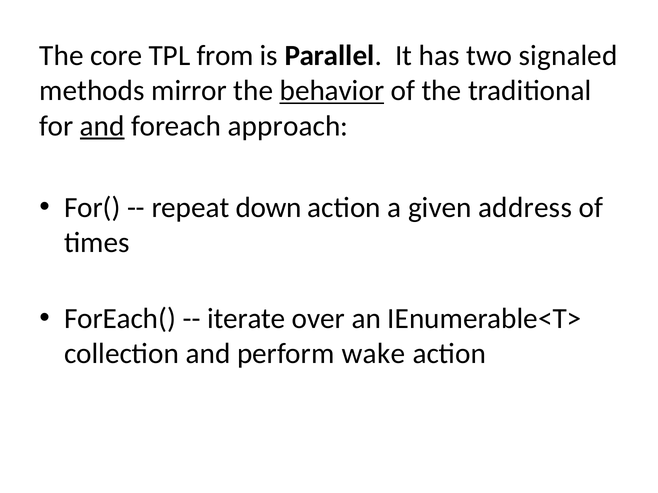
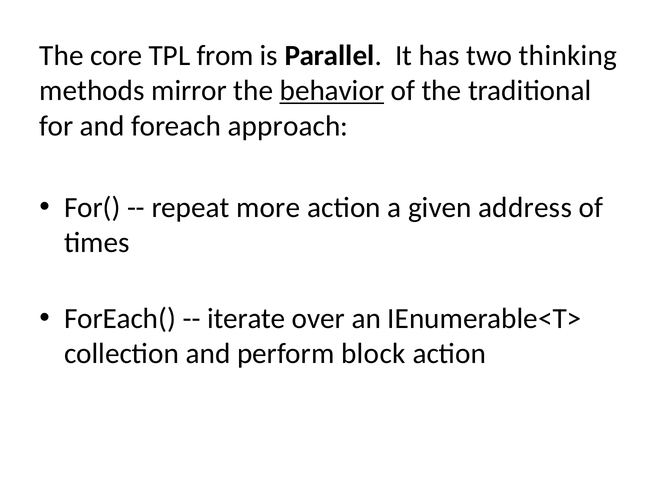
signaled: signaled -> thinking (568, 56)
and underline: present -> none (102, 126)
down: down -> more (268, 208)
wake: wake -> block (373, 354)
